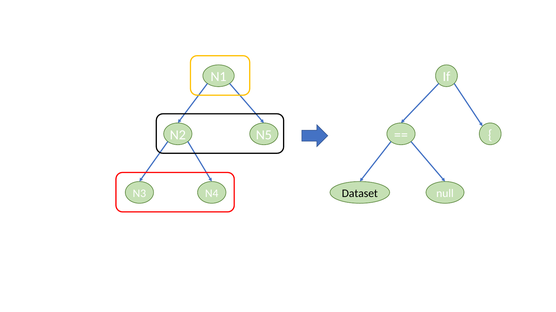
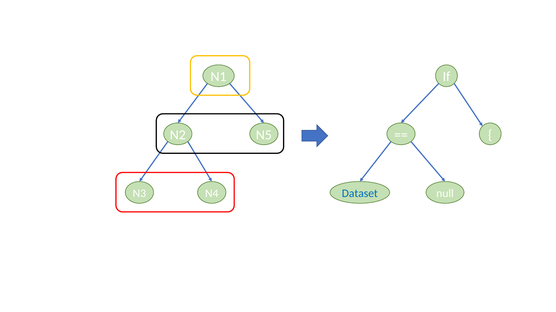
Dataset colour: black -> blue (360, 194)
